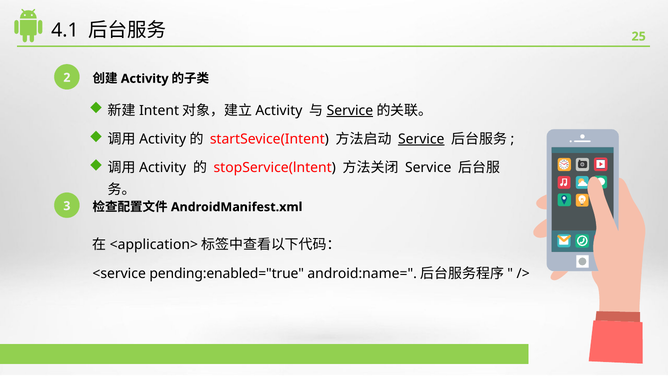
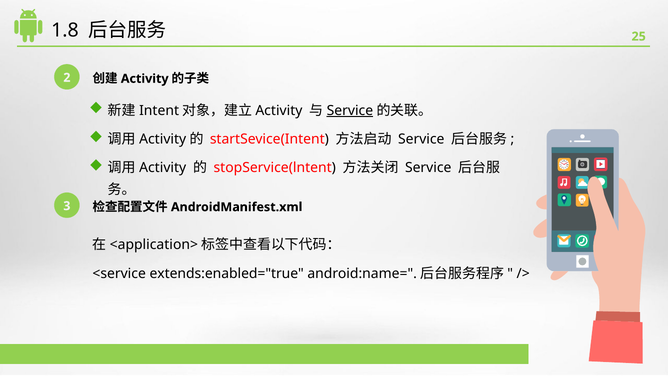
4.1: 4.1 -> 1.8 (65, 30)
Service underline: present -> none (421, 139)
pending:enabled="true: pending:enabled="true -> extends:enabled="true (227, 273)
